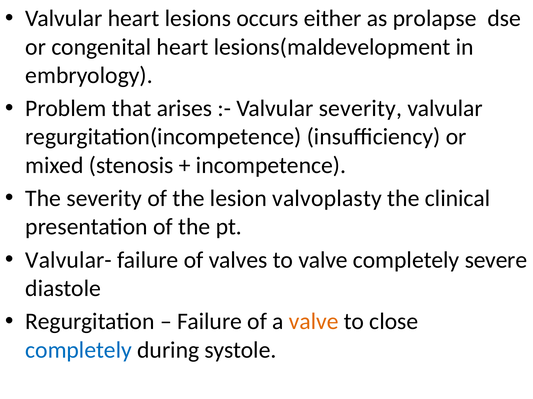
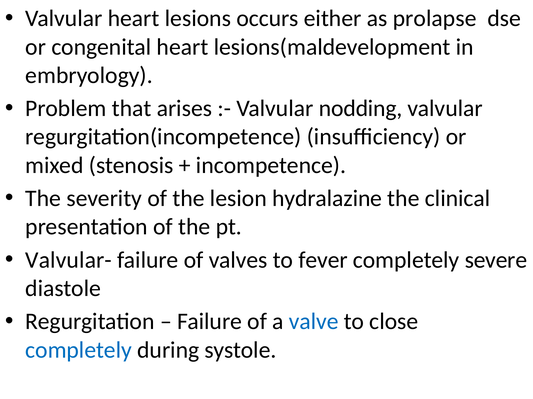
Valvular severity: severity -> nodding (361, 109)
valvoplasty: valvoplasty -> hydralazine (327, 199)
to valve: valve -> fever (323, 260)
valve colour: orange -> blue (314, 322)
